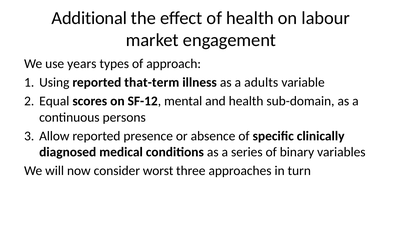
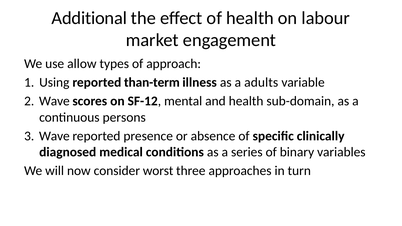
years: years -> allow (82, 64)
that-term: that-term -> than-term (152, 83)
Equal: Equal -> Wave (54, 101)
Allow: Allow -> Wave (54, 136)
